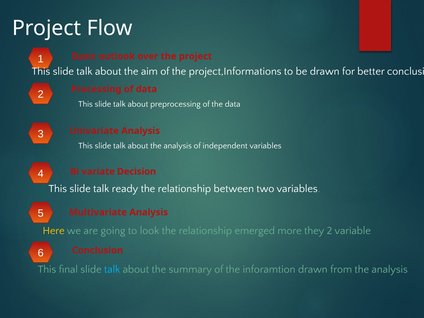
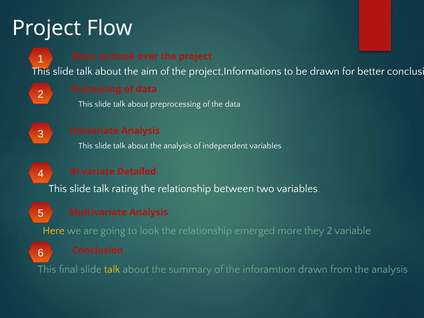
Decision: Decision -> Detailed (137, 172)
ready: ready -> rating (125, 189)
talk colour: light blue -> yellow (112, 269)
